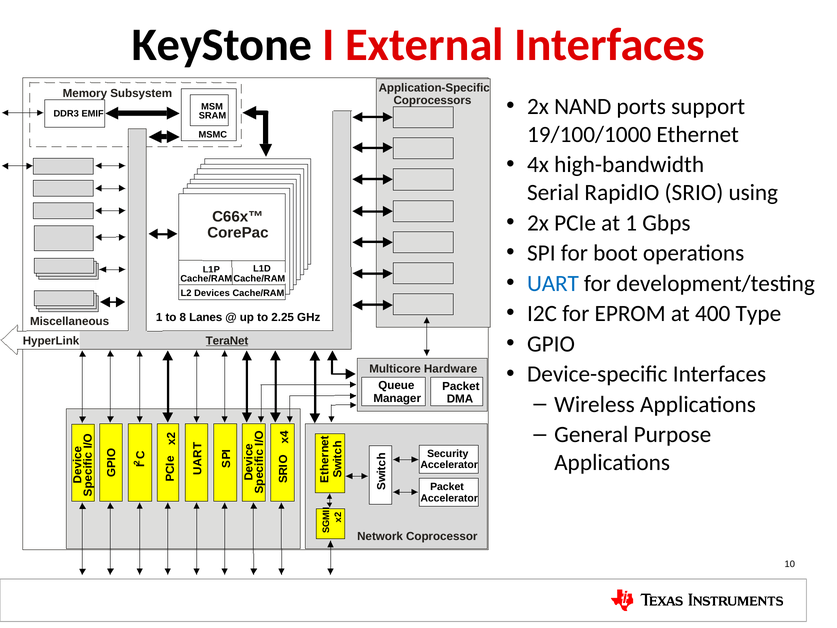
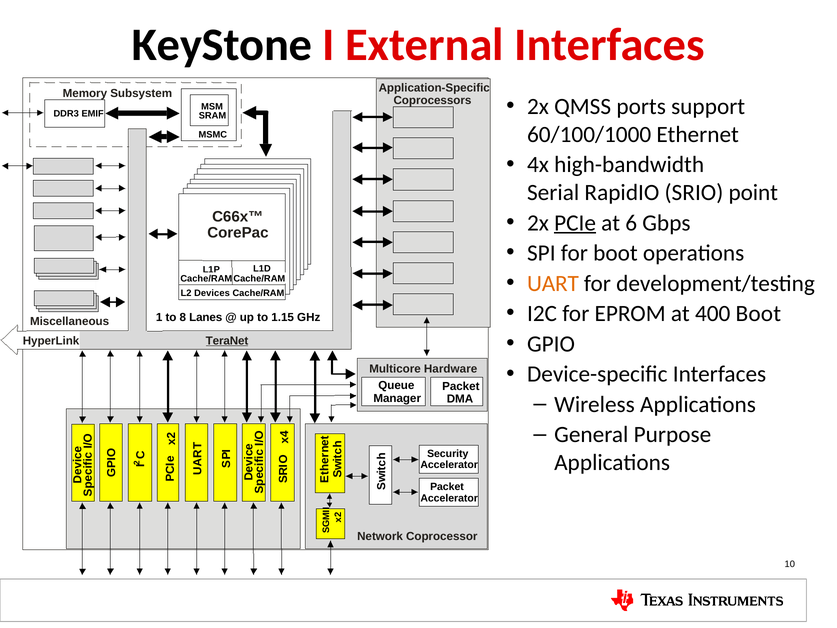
NAND: NAND -> QMSS (583, 106)
19/100/1000: 19/100/1000 -> 60/100/1000 (589, 134)
using: using -> point (753, 193)
PCIe underline: none -> present (575, 223)
at 1: 1 -> 6 (631, 223)
UART colour: blue -> orange (553, 283)
400 Type: Type -> Boot (758, 314)
2.25: 2.25 -> 1.15 (283, 317)
